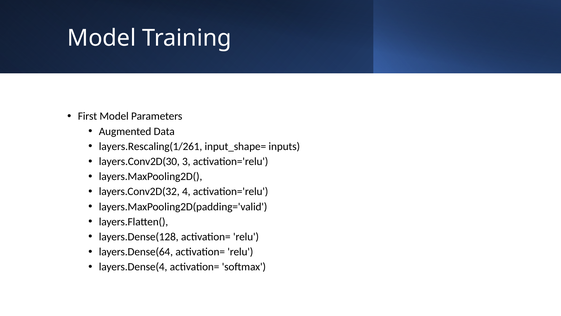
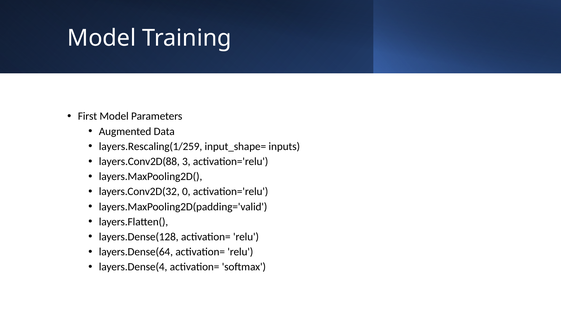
layers.Rescaling(1/261: layers.Rescaling(1/261 -> layers.Rescaling(1/259 (151, 146)
layers.Conv2D(30: layers.Conv2D(30 -> layers.Conv2D(88 (139, 161)
4: 4 -> 0 (186, 191)
